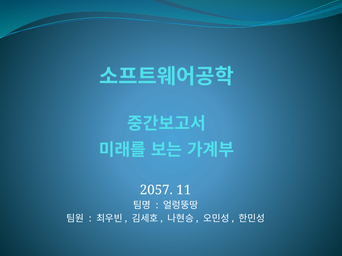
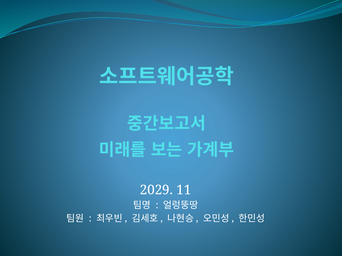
2057: 2057 -> 2029 (156, 190)
